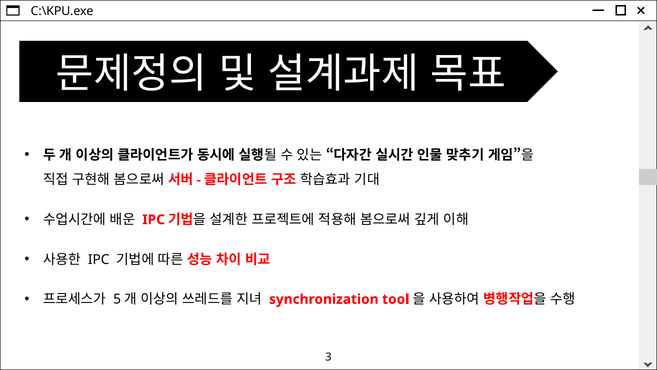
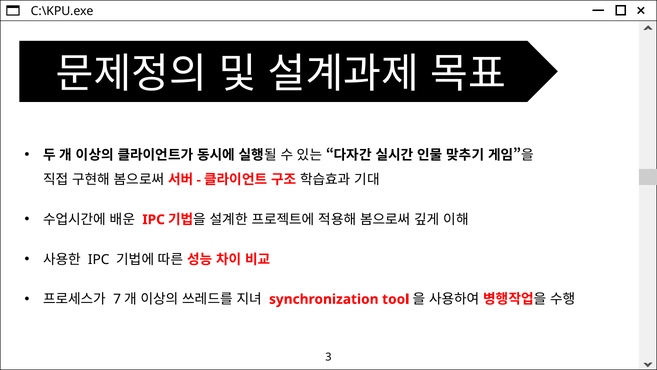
5: 5 -> 7 (117, 299)
